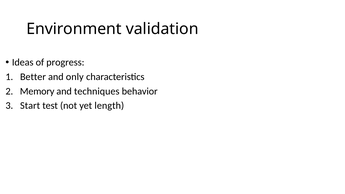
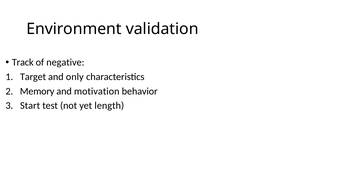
Ideas: Ideas -> Track (23, 62)
progress: progress -> negative (65, 62)
Better: Better -> Target (33, 77)
techniques: techniques -> motivation (97, 91)
